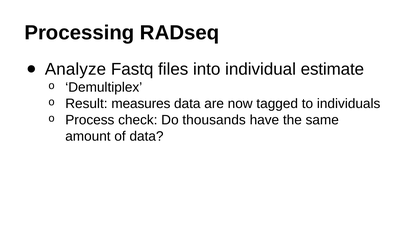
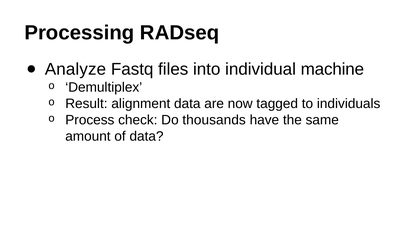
estimate: estimate -> machine (332, 69)
measures: measures -> alignment (141, 103)
